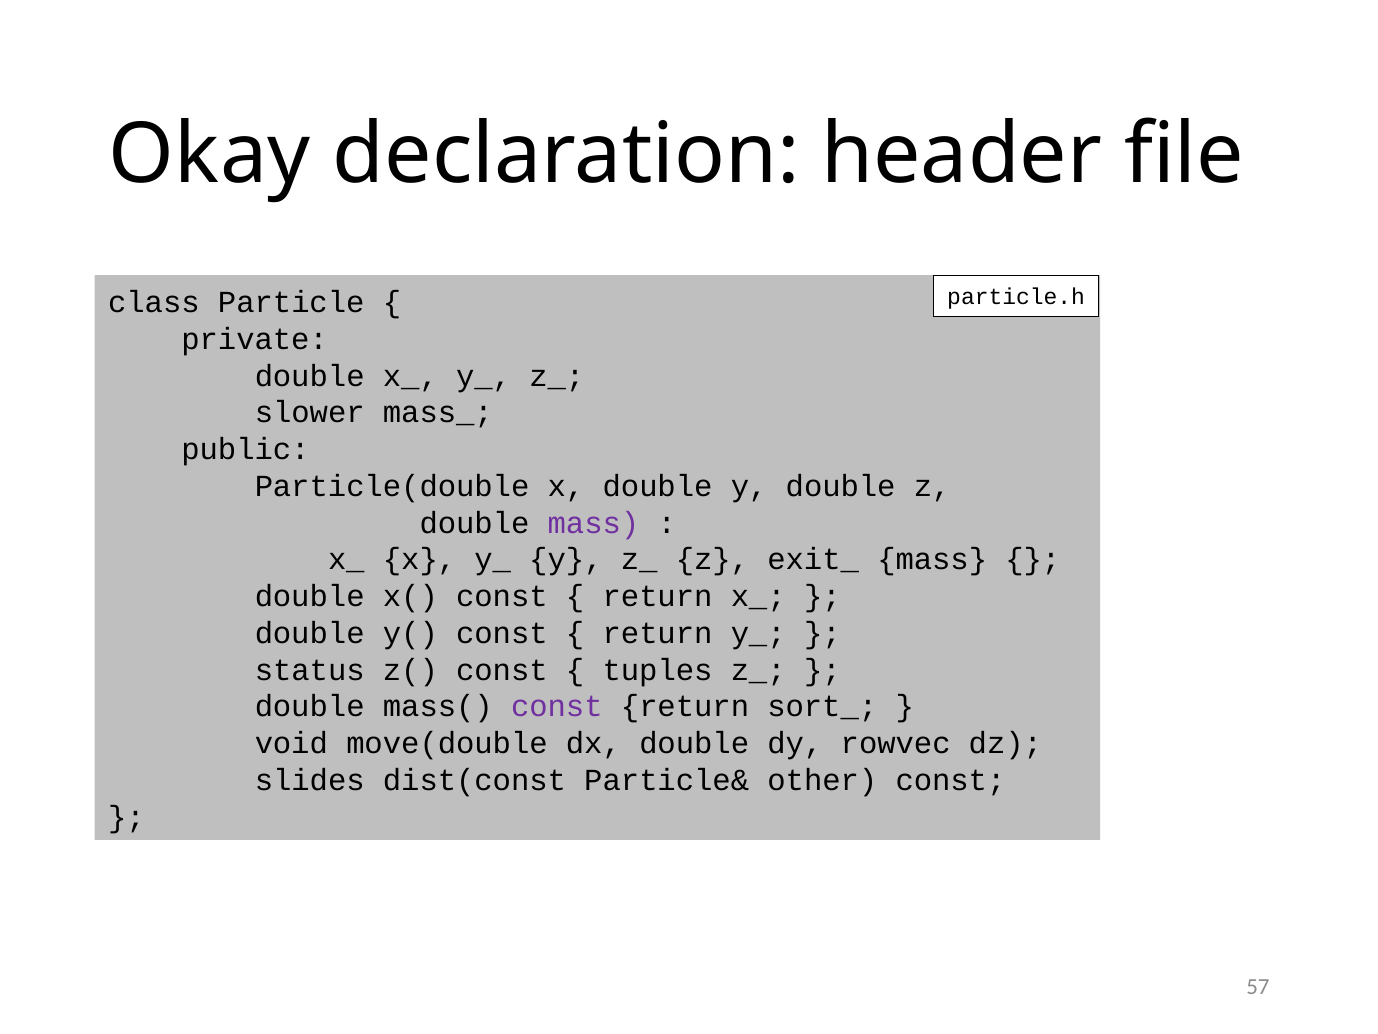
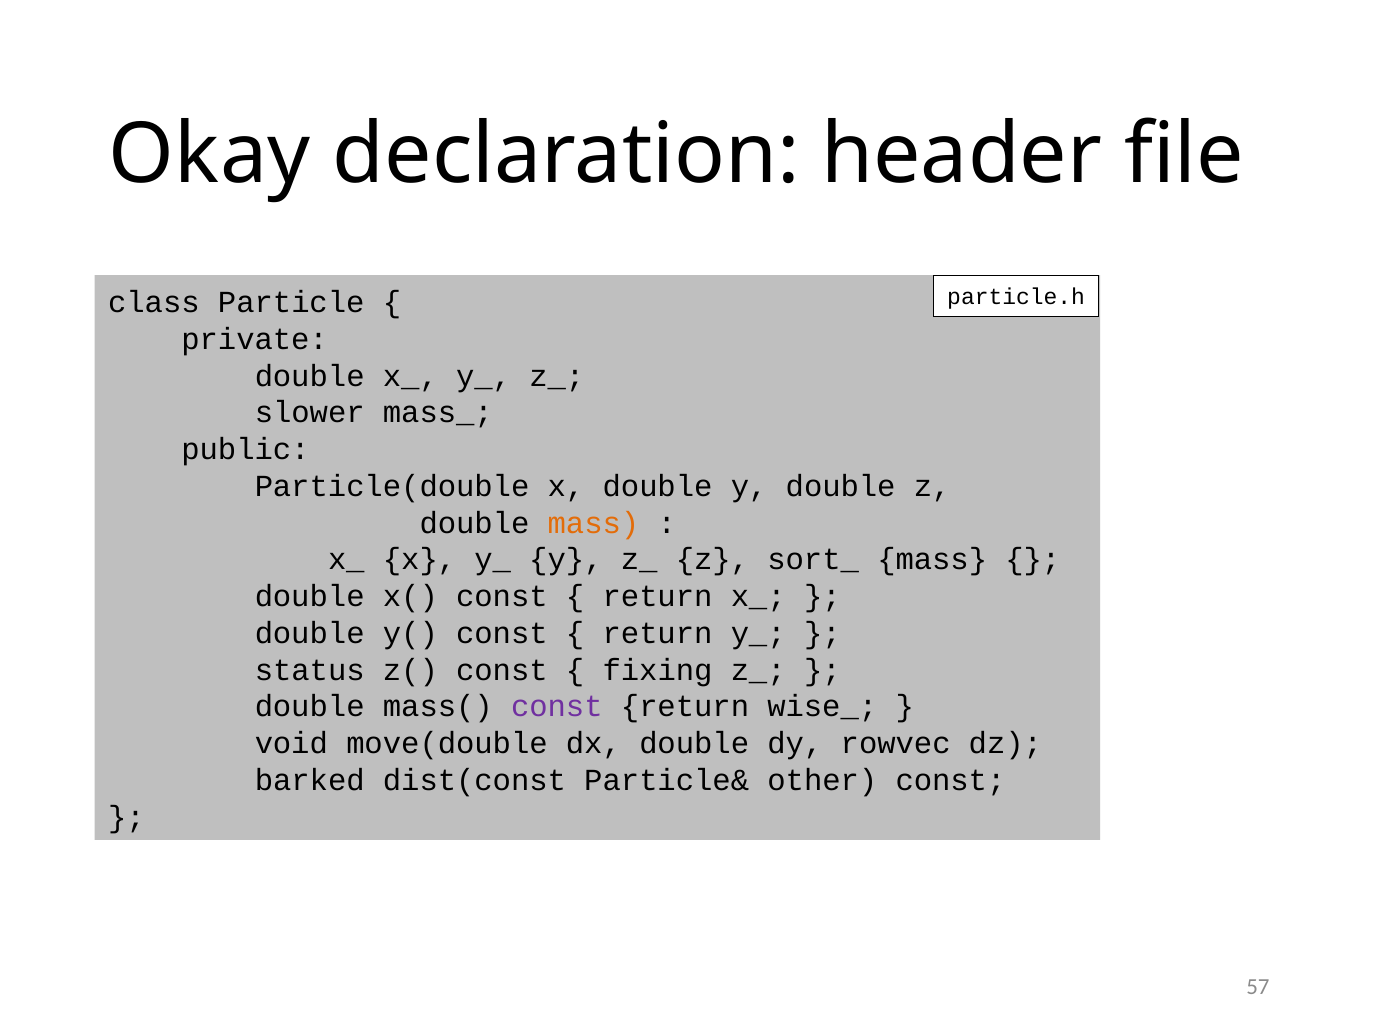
mass colour: purple -> orange (593, 523)
exit_: exit_ -> sort_ (813, 559)
tuples: tuples -> fixing (658, 670)
sort_: sort_ -> wise_ (822, 706)
slides: slides -> barked (310, 780)
